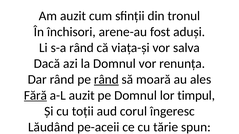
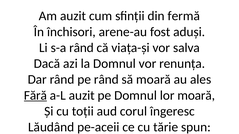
tronul: tronul -> fermă (184, 16)
rând underline: present -> none (106, 80)
lor timpul: timpul -> moară (196, 96)
